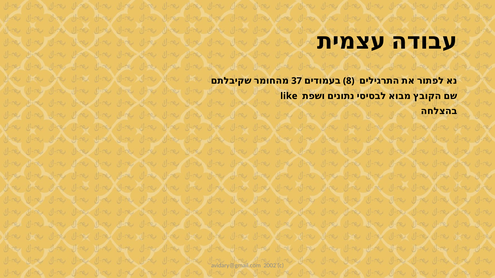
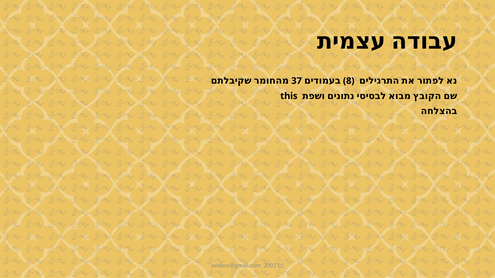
like: like -> this (289, 96)
